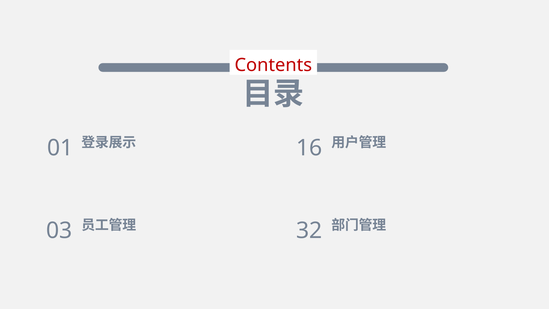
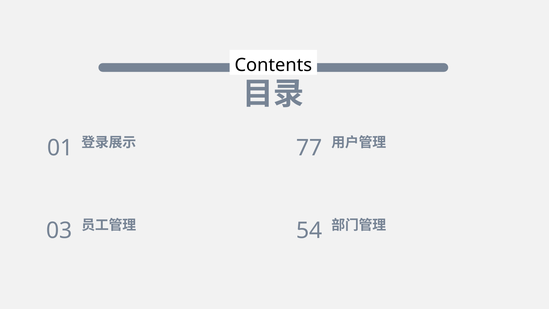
Contents colour: red -> black (273, 65)
16: 16 -> 77 (309, 148)
32: 32 -> 54 (309, 231)
